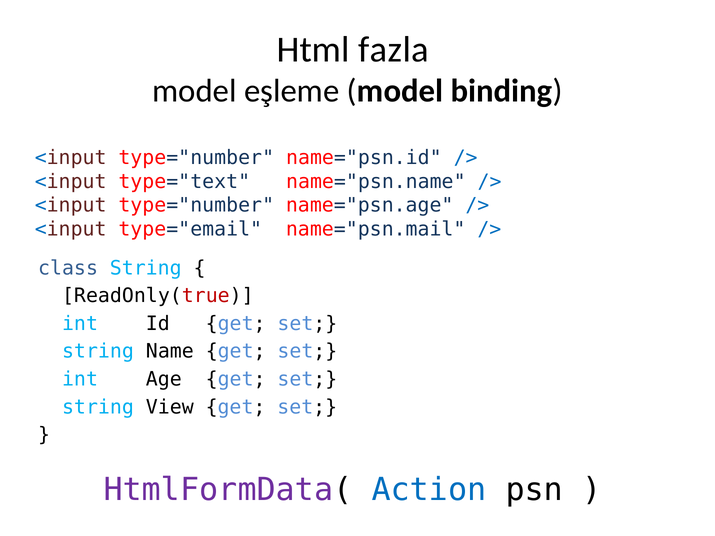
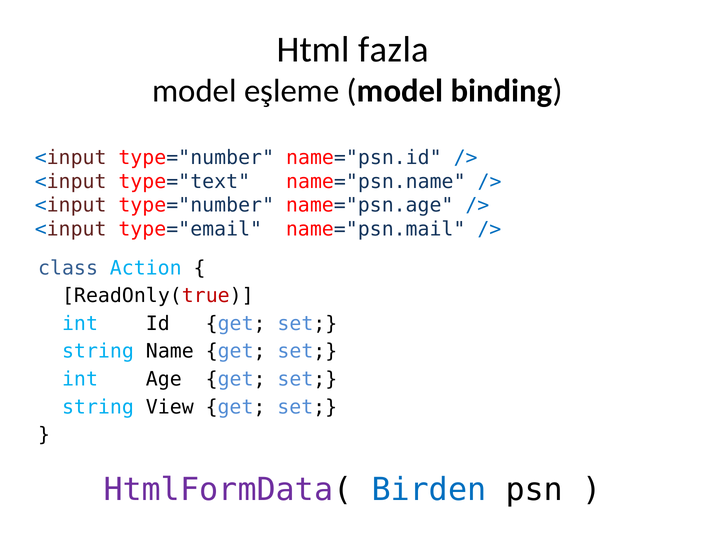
class String: String -> Action (146, 268)
Action: Action -> Birden (429, 490)
